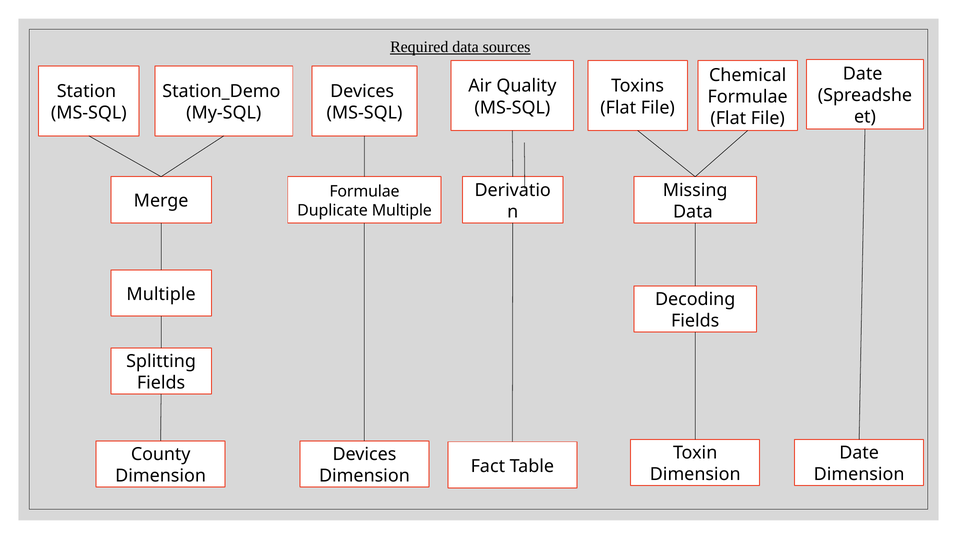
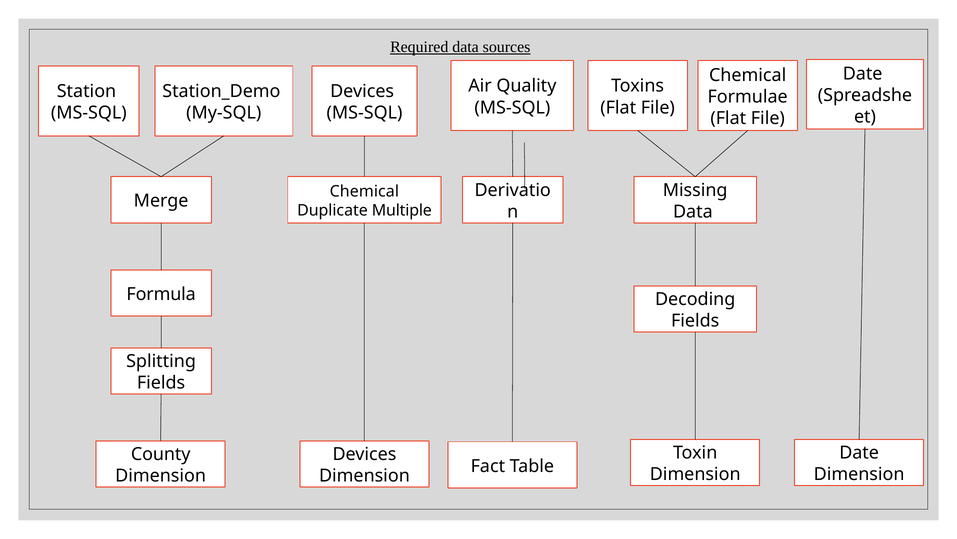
Formulae: Formulae -> Chemical (364, 191)
Multiple: Multiple -> Formula (161, 294)
